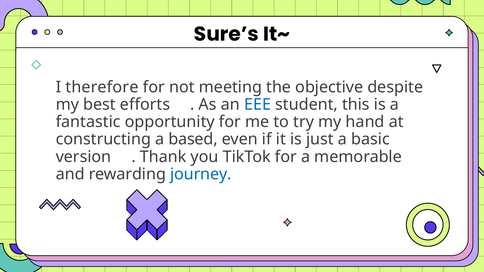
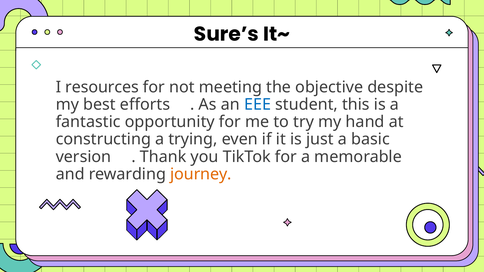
therefore: therefore -> resources (102, 87)
based: based -> trying (193, 139)
journey colour: blue -> orange (201, 174)
